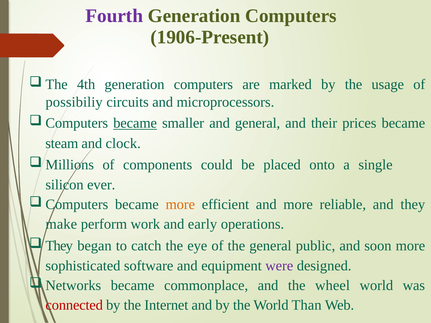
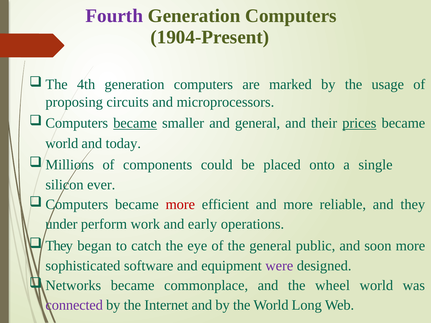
1906-Present: 1906-Present -> 1904-Present (210, 37)
possibiliy: possibiliy -> proposing (74, 102)
prices underline: none -> present (359, 123)
steam: steam -> world (62, 143)
clock: clock -> today (123, 143)
more colour: orange -> red (180, 205)
make: make -> under (61, 224)
connected colour: red -> purple (74, 305)
Than: Than -> Long (307, 305)
